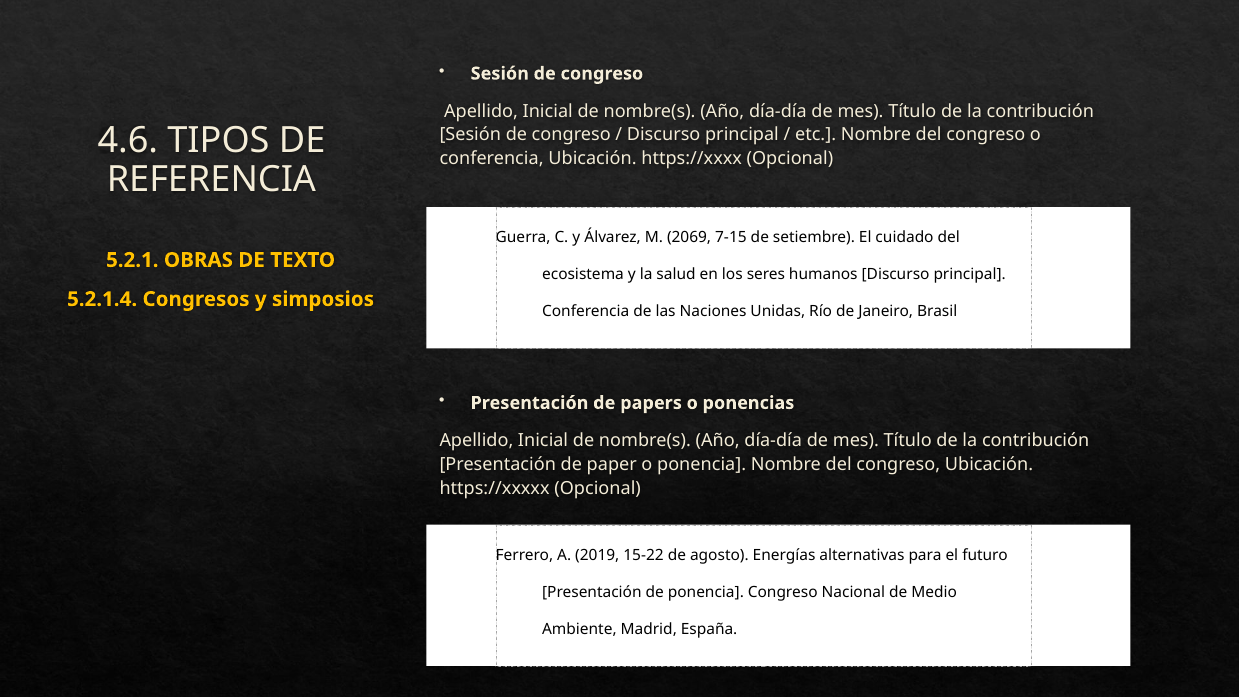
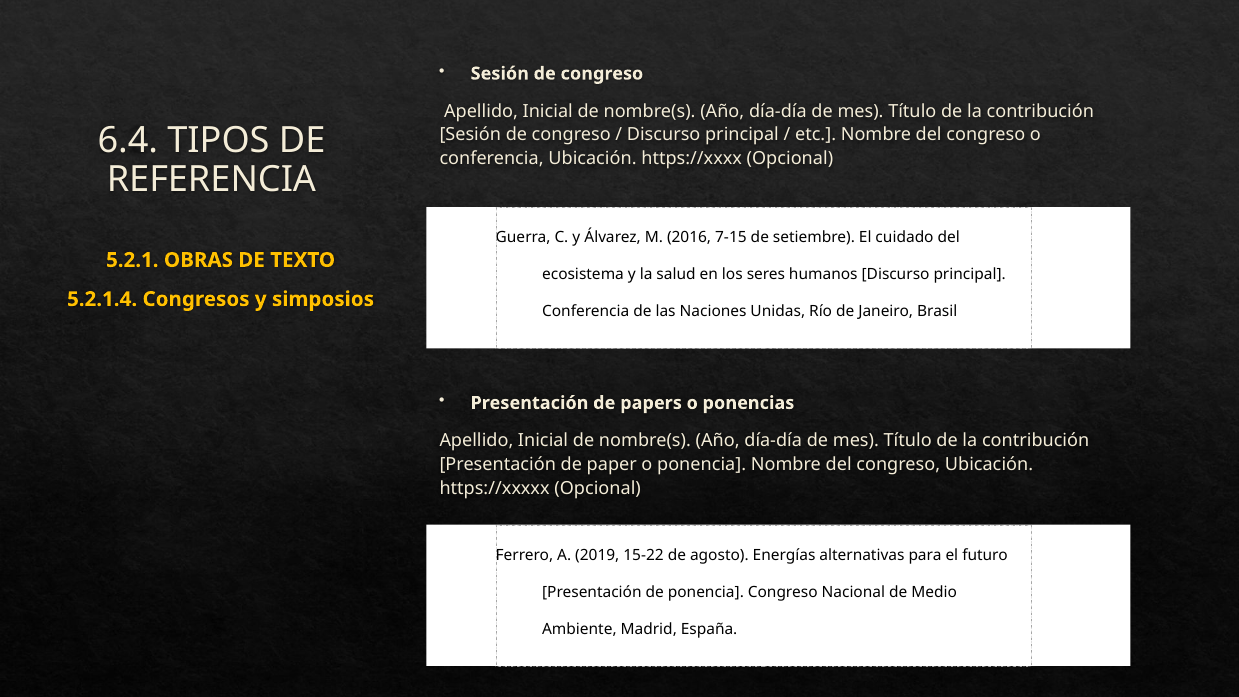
4.6: 4.6 -> 6.4 (128, 140)
2069: 2069 -> 2016 (689, 237)
